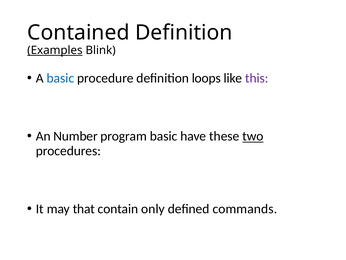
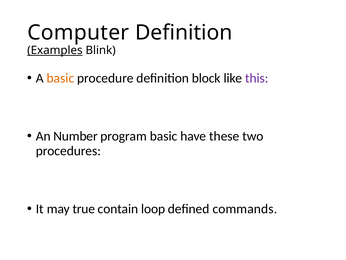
Contained: Contained -> Computer (78, 33)
basic colour: blue -> orange (60, 78)
loops: loops -> block (206, 78)
two underline: present -> none (253, 136)
that: that -> true (84, 209)
only: only -> loop (153, 209)
